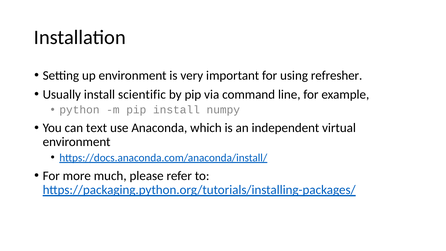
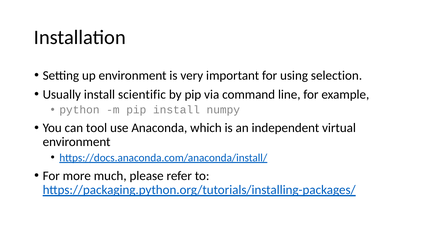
refresher: refresher -> selection (337, 75)
text: text -> tool (97, 128)
